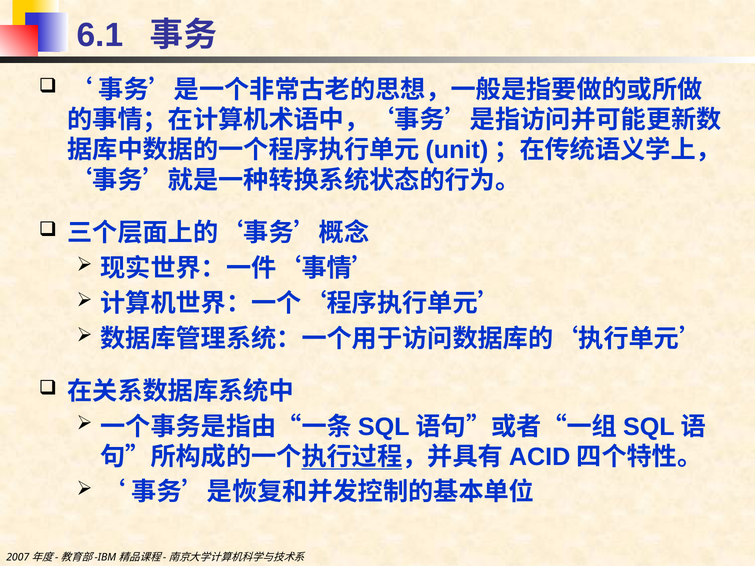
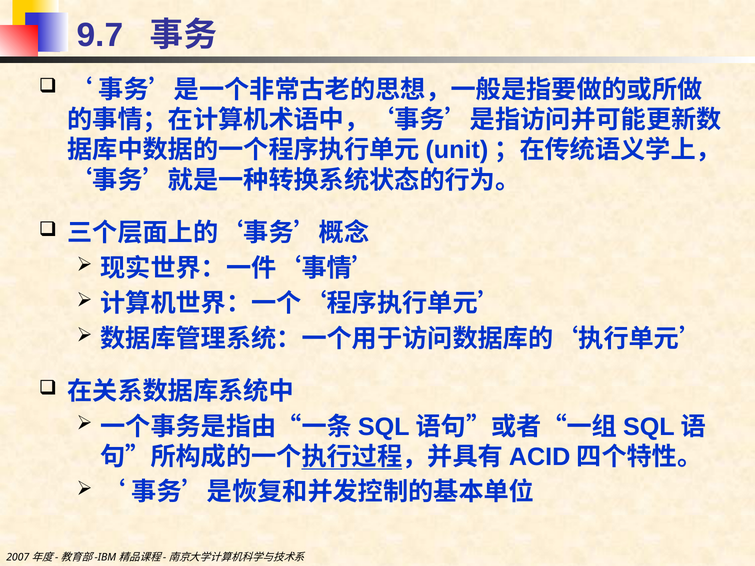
6.1: 6.1 -> 9.7 (100, 35)
